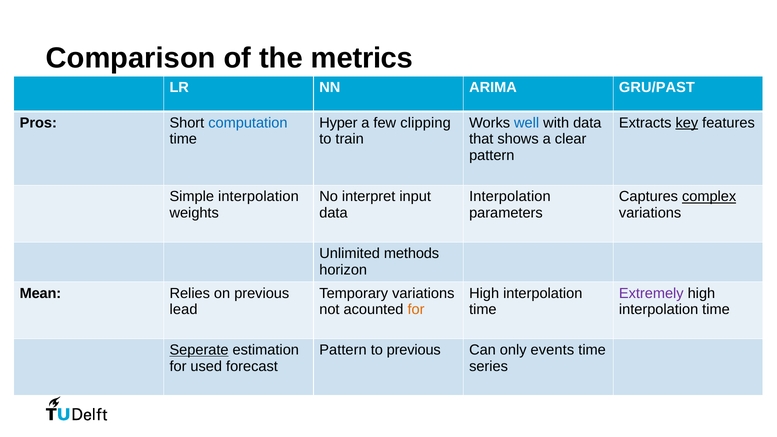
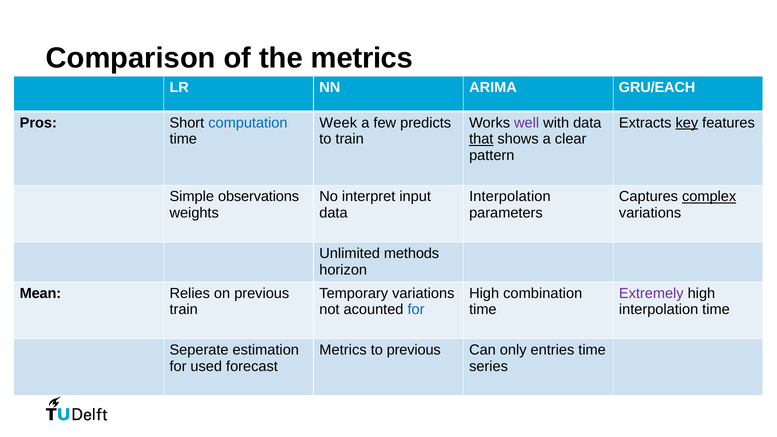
GRU/PAST: GRU/PAST -> GRU/EACH (657, 88)
Hyper: Hyper -> Week (338, 123)
clipping: clipping -> predicts (426, 123)
well colour: blue -> purple (527, 123)
that underline: none -> present (481, 139)
Simple interpolation: interpolation -> observations (259, 197)
interpolation: interpolation -> combination (543, 293)
lead: lead -> train (184, 310)
for colour: orange -> blue (416, 310)
Seperate underline: present -> none (199, 350)
Pattern: Pattern -> Metrics (343, 350)
events: events -> entries (552, 350)
